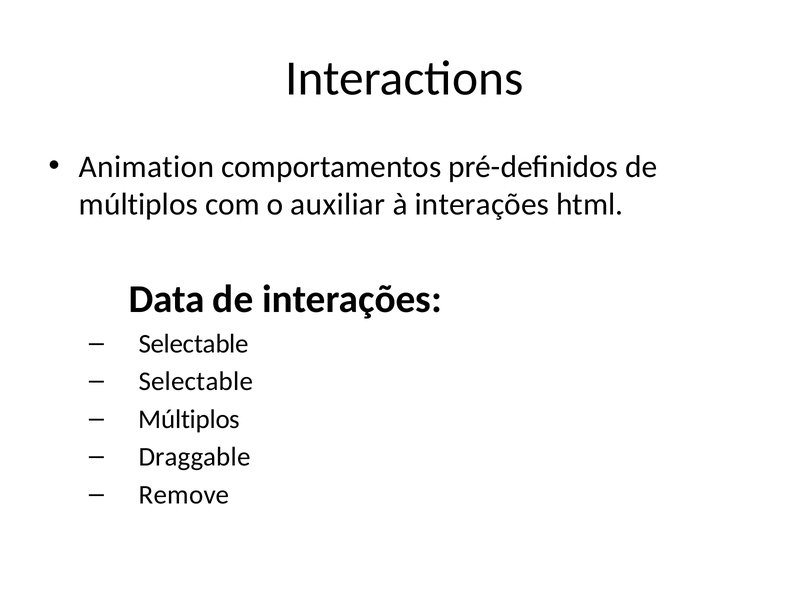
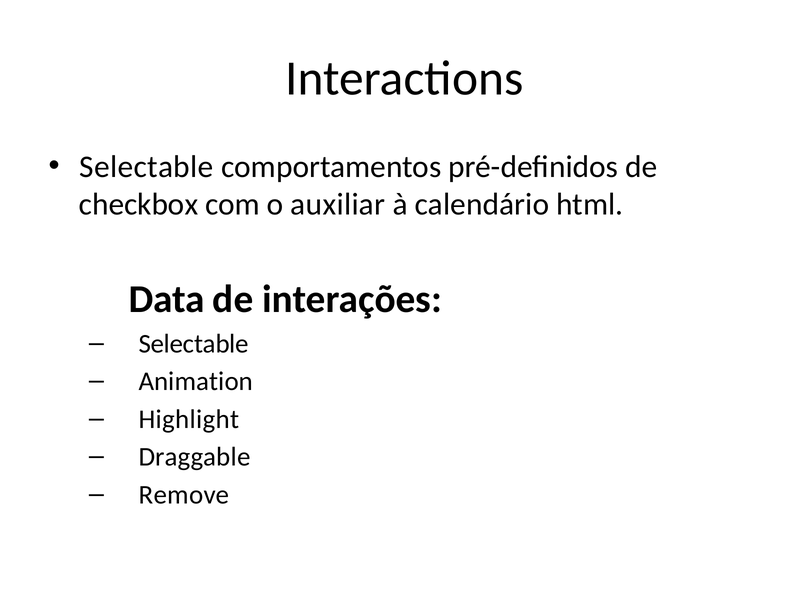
Animation: Animation -> Selectable (146, 167)
múltiplos: múltiplos -> checkbox (139, 204)
à interações: interações -> calendário (482, 204)
Selectable: Selectable -> Animation (196, 381)
Múltiplos: Múltiplos -> Highlight (189, 419)
